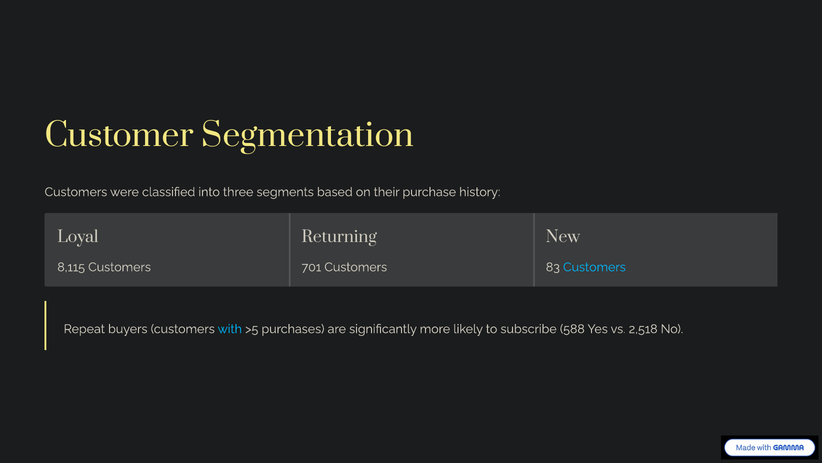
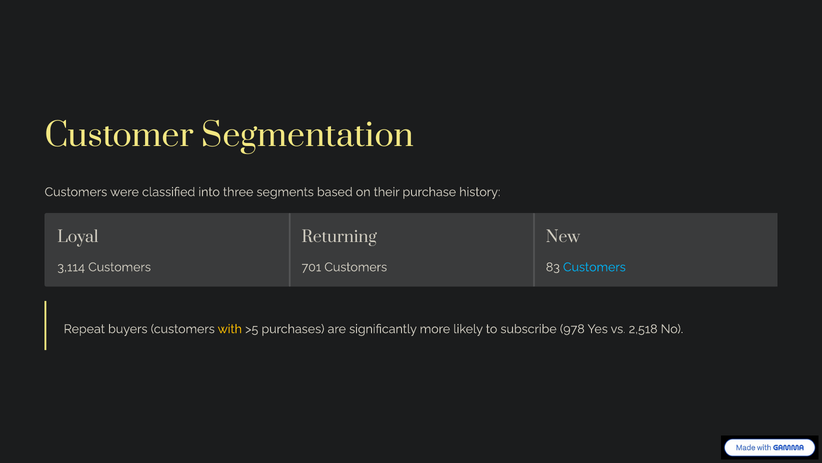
8,115: 8,115 -> 3,114 (71, 267)
with colour: light blue -> yellow (230, 329)
588: 588 -> 978 (572, 329)
